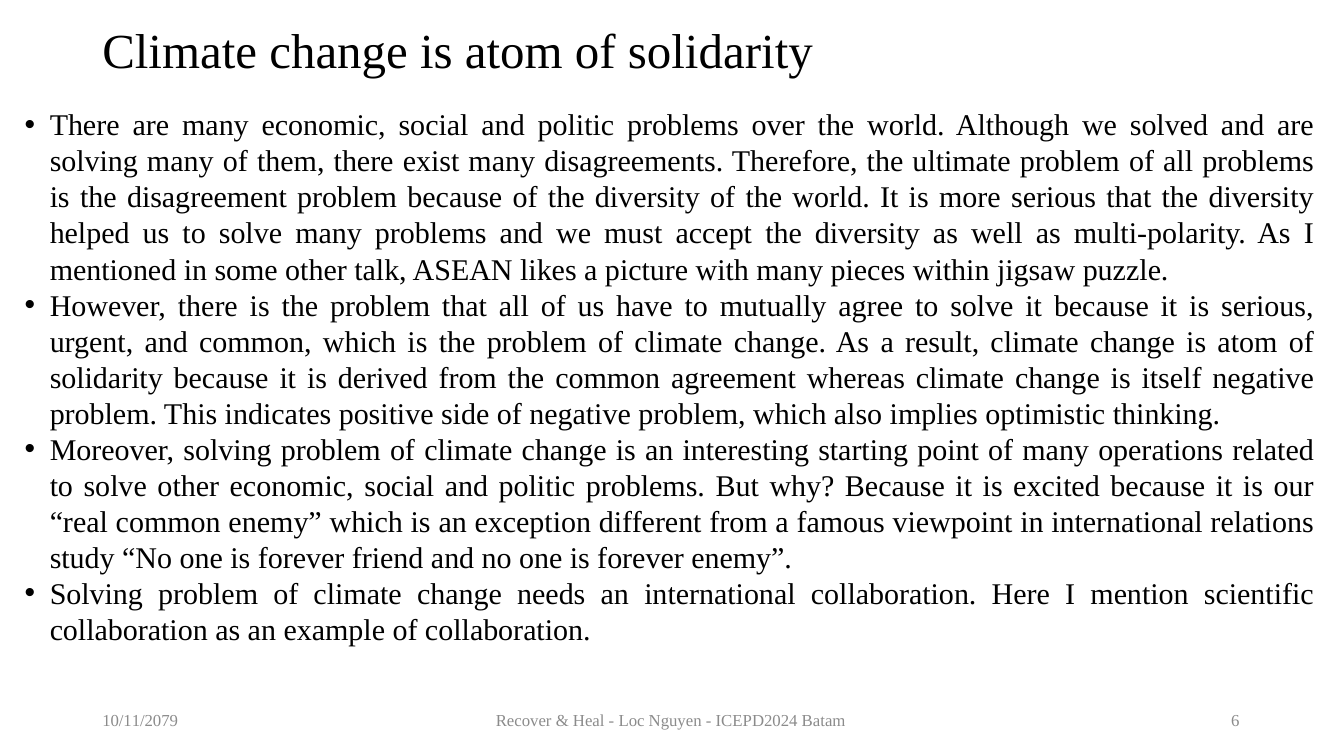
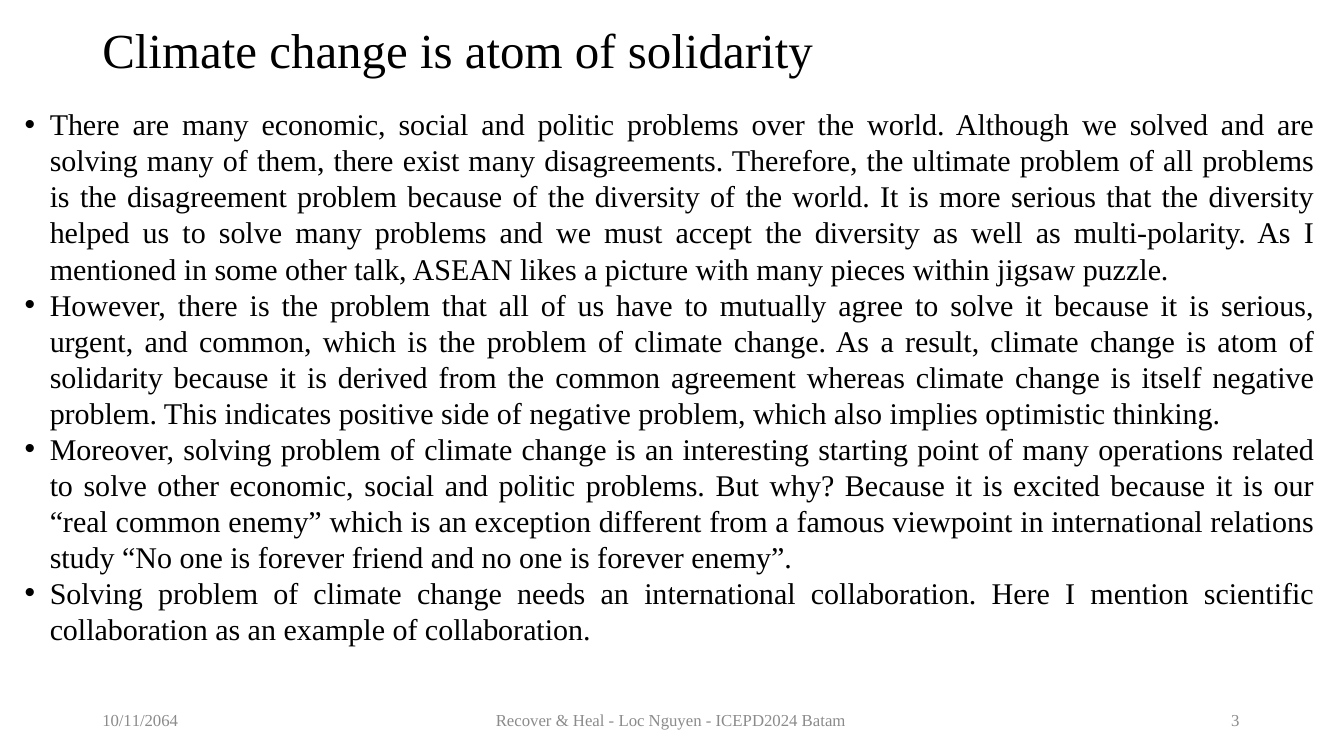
10/11/2079: 10/11/2079 -> 10/11/2064 (140, 721)
6: 6 -> 3 (1235, 721)
